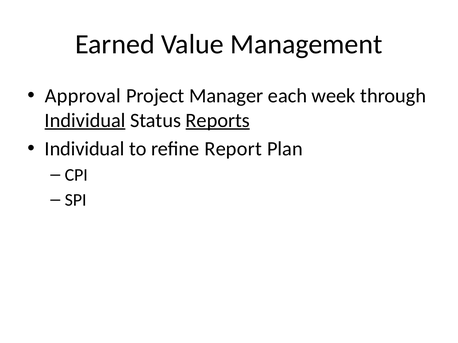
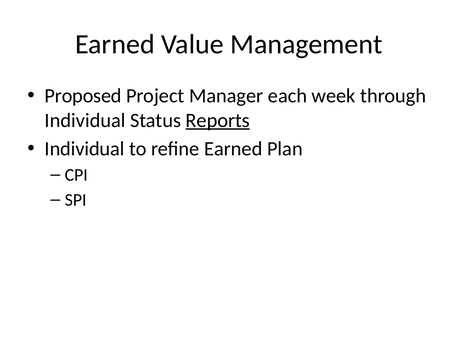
Approval: Approval -> Proposed (83, 96)
Individual underline: present -> none (85, 121)
refine Report: Report -> Earned (233, 149)
